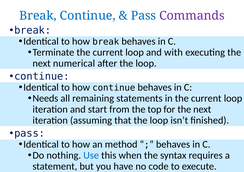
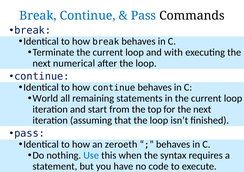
Commands colour: purple -> black (192, 16)
Needs: Needs -> World (45, 98)
method: method -> zeroeth (121, 144)
